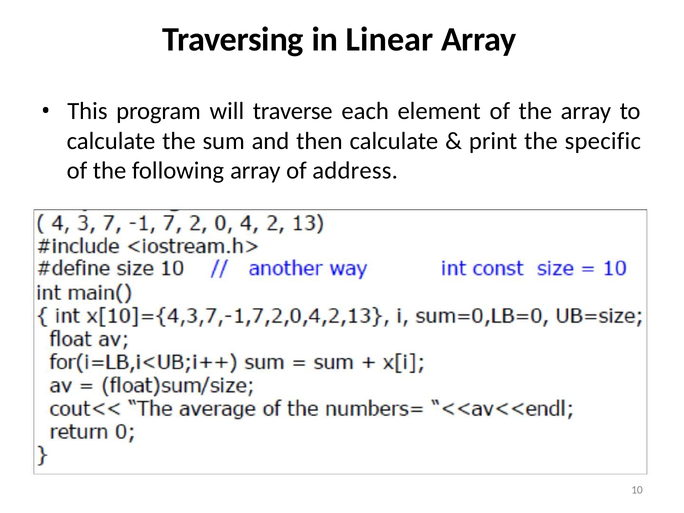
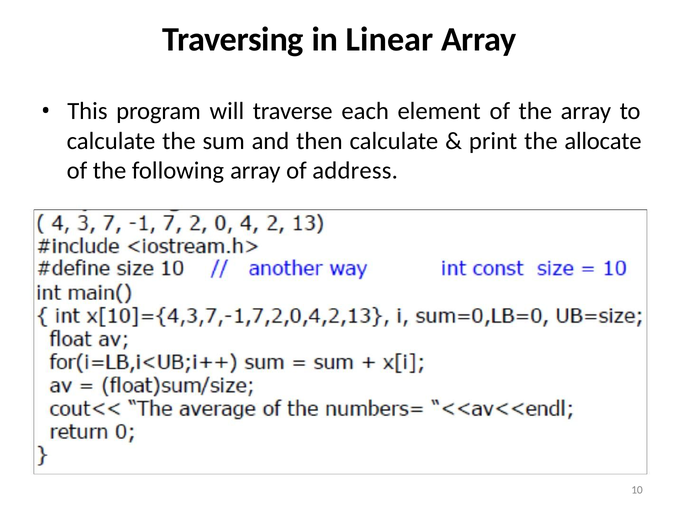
specific: specific -> allocate (603, 141)
